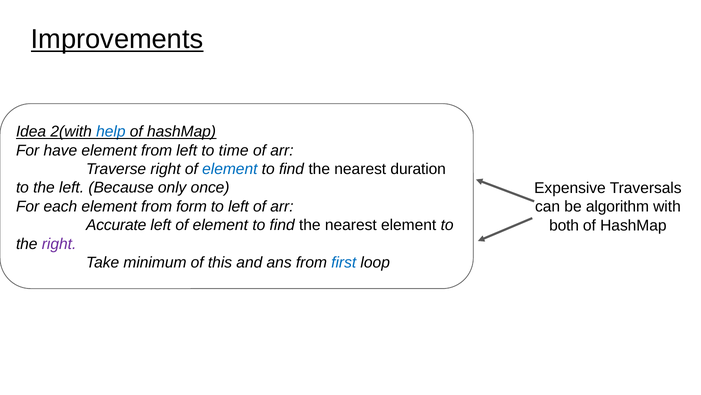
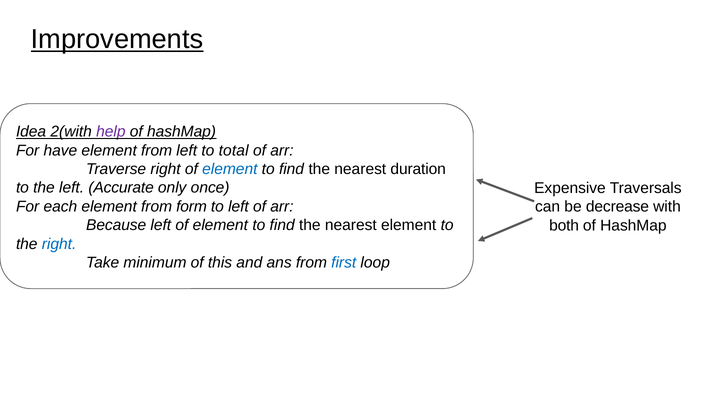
help colour: blue -> purple (111, 131)
time: time -> total (234, 150)
Because: Because -> Accurate (121, 188)
algorithm: algorithm -> decrease (617, 206)
Accurate: Accurate -> Because (116, 225)
right colour: purple -> blue (59, 244)
